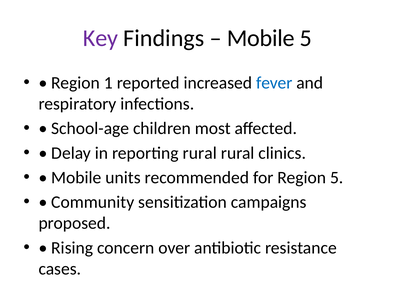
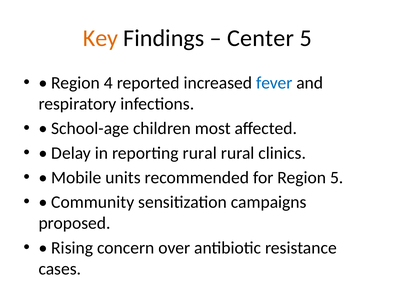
Key colour: purple -> orange (100, 38)
Mobile: Mobile -> Center (261, 38)
1: 1 -> 4 (108, 83)
